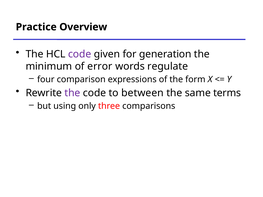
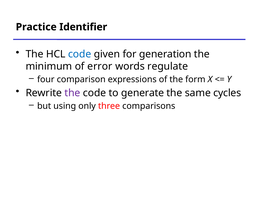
Overview: Overview -> Identifier (83, 27)
code colour: purple -> blue (80, 54)
between: between -> generate (143, 93)
terms: terms -> cycles (227, 93)
